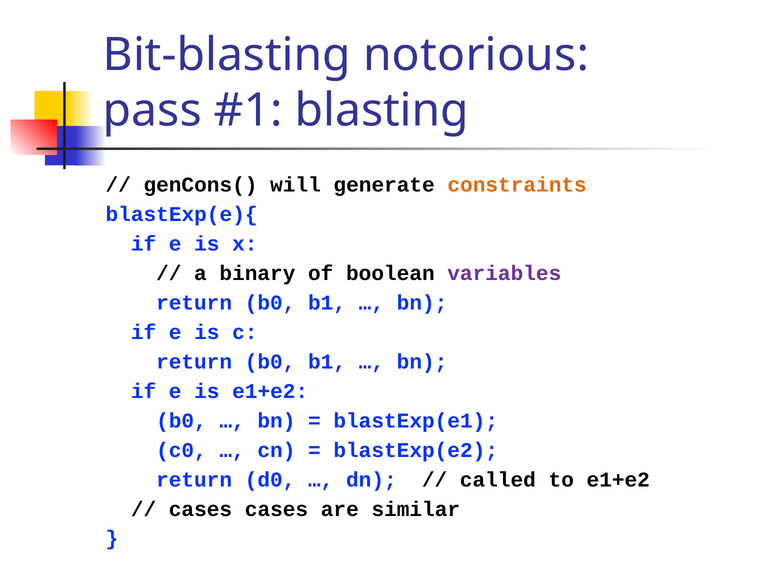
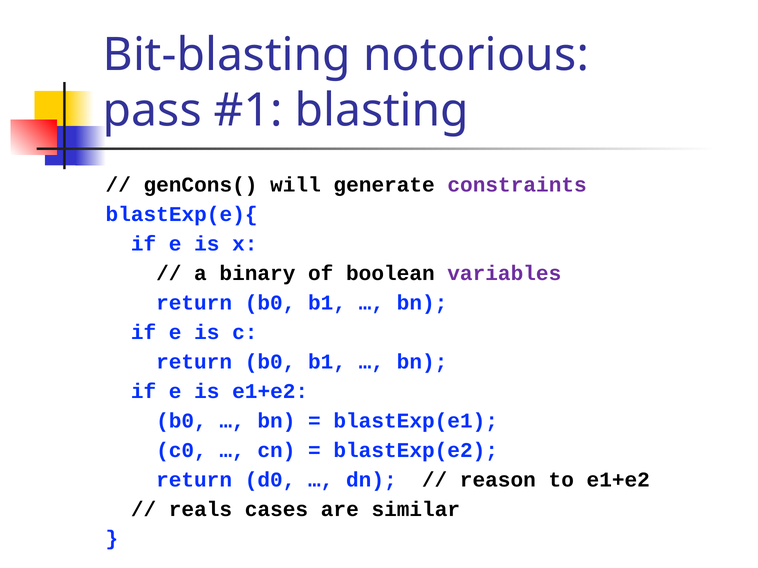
constraints colour: orange -> purple (517, 185)
called: called -> reason (498, 480)
cases: cases -> reals (200, 510)
